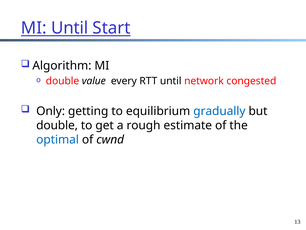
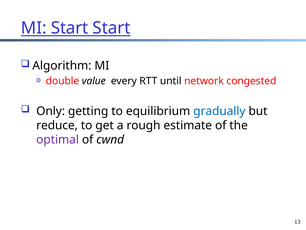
MI Until: Until -> Start (70, 28)
double: double -> reduce (57, 125)
optimal colour: blue -> purple (58, 139)
